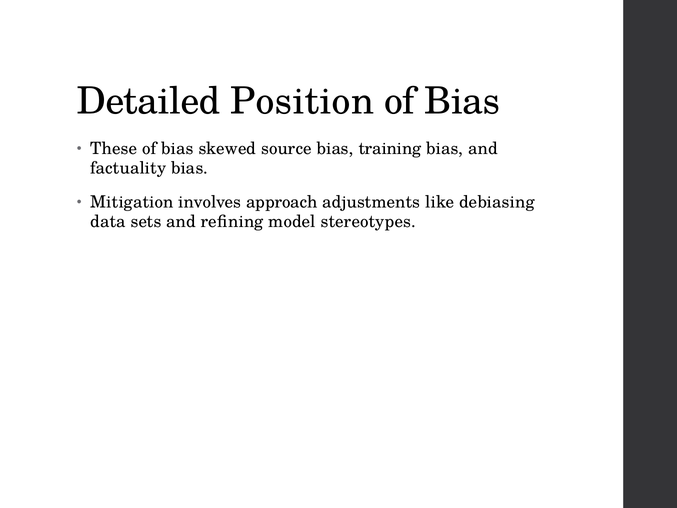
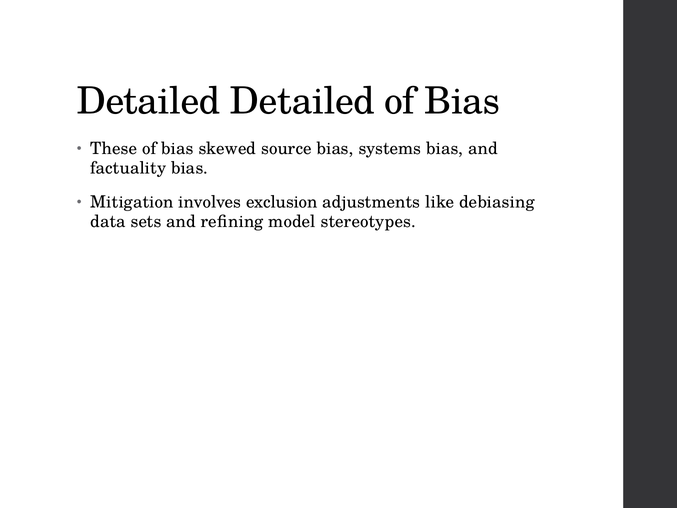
Detailed Position: Position -> Detailed (303, 101)
training: training -> systems (390, 149)
approach: approach -> exclusion (282, 202)
